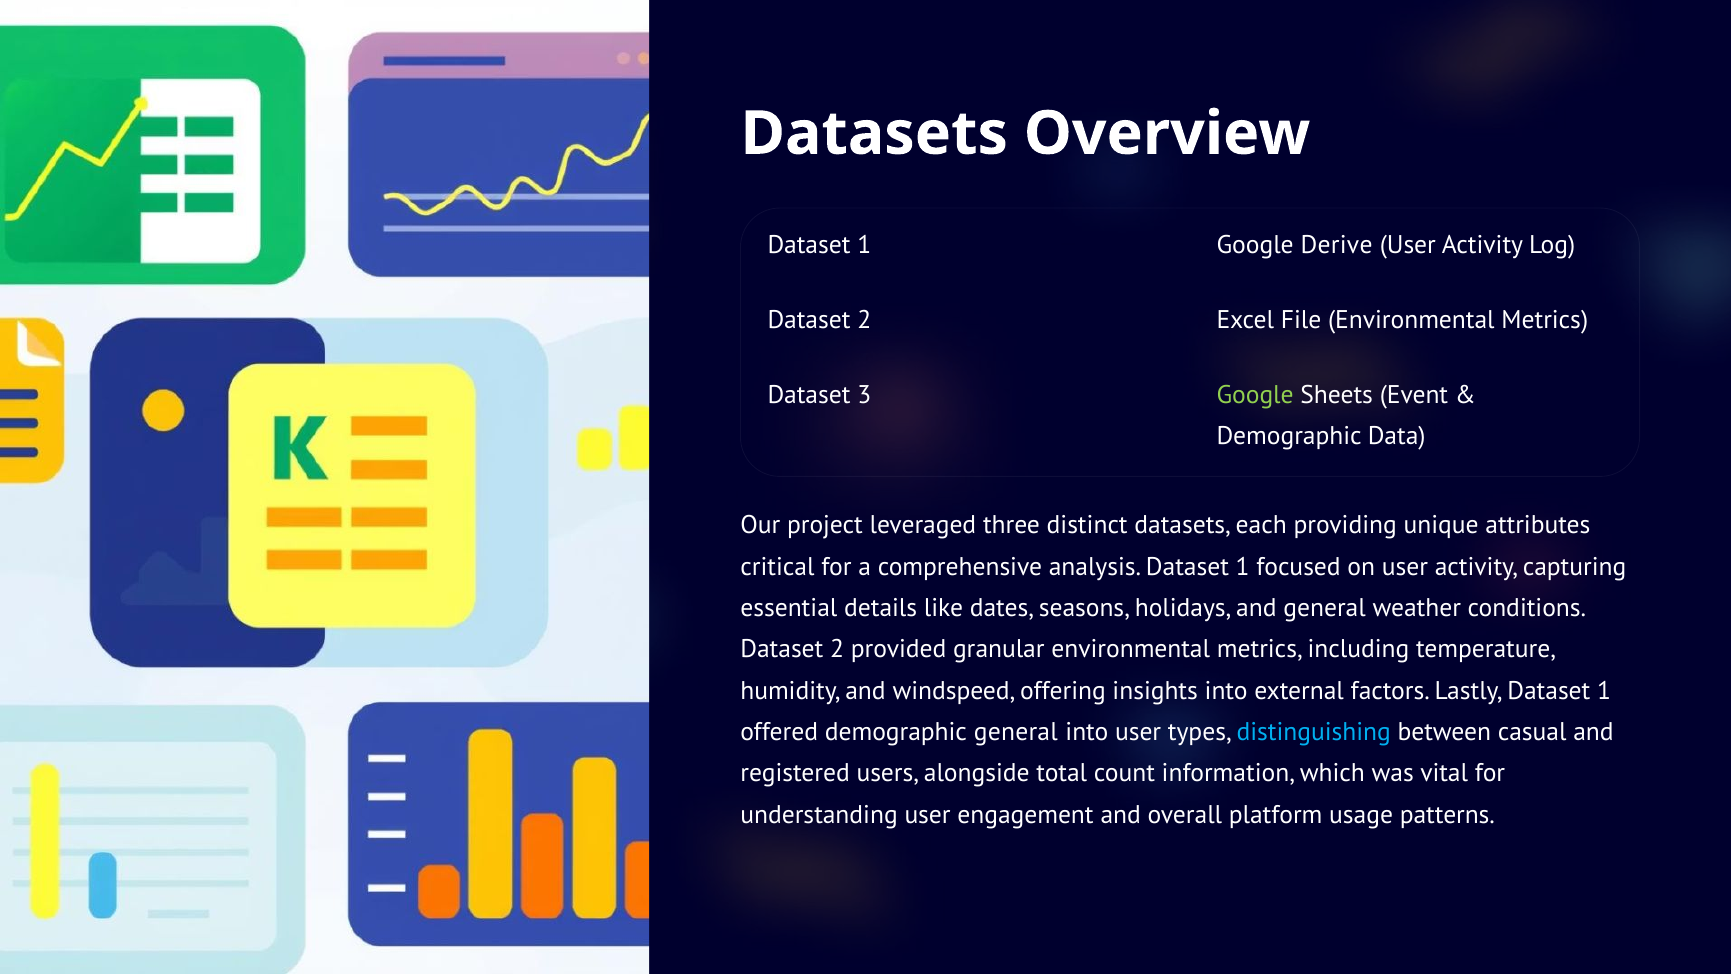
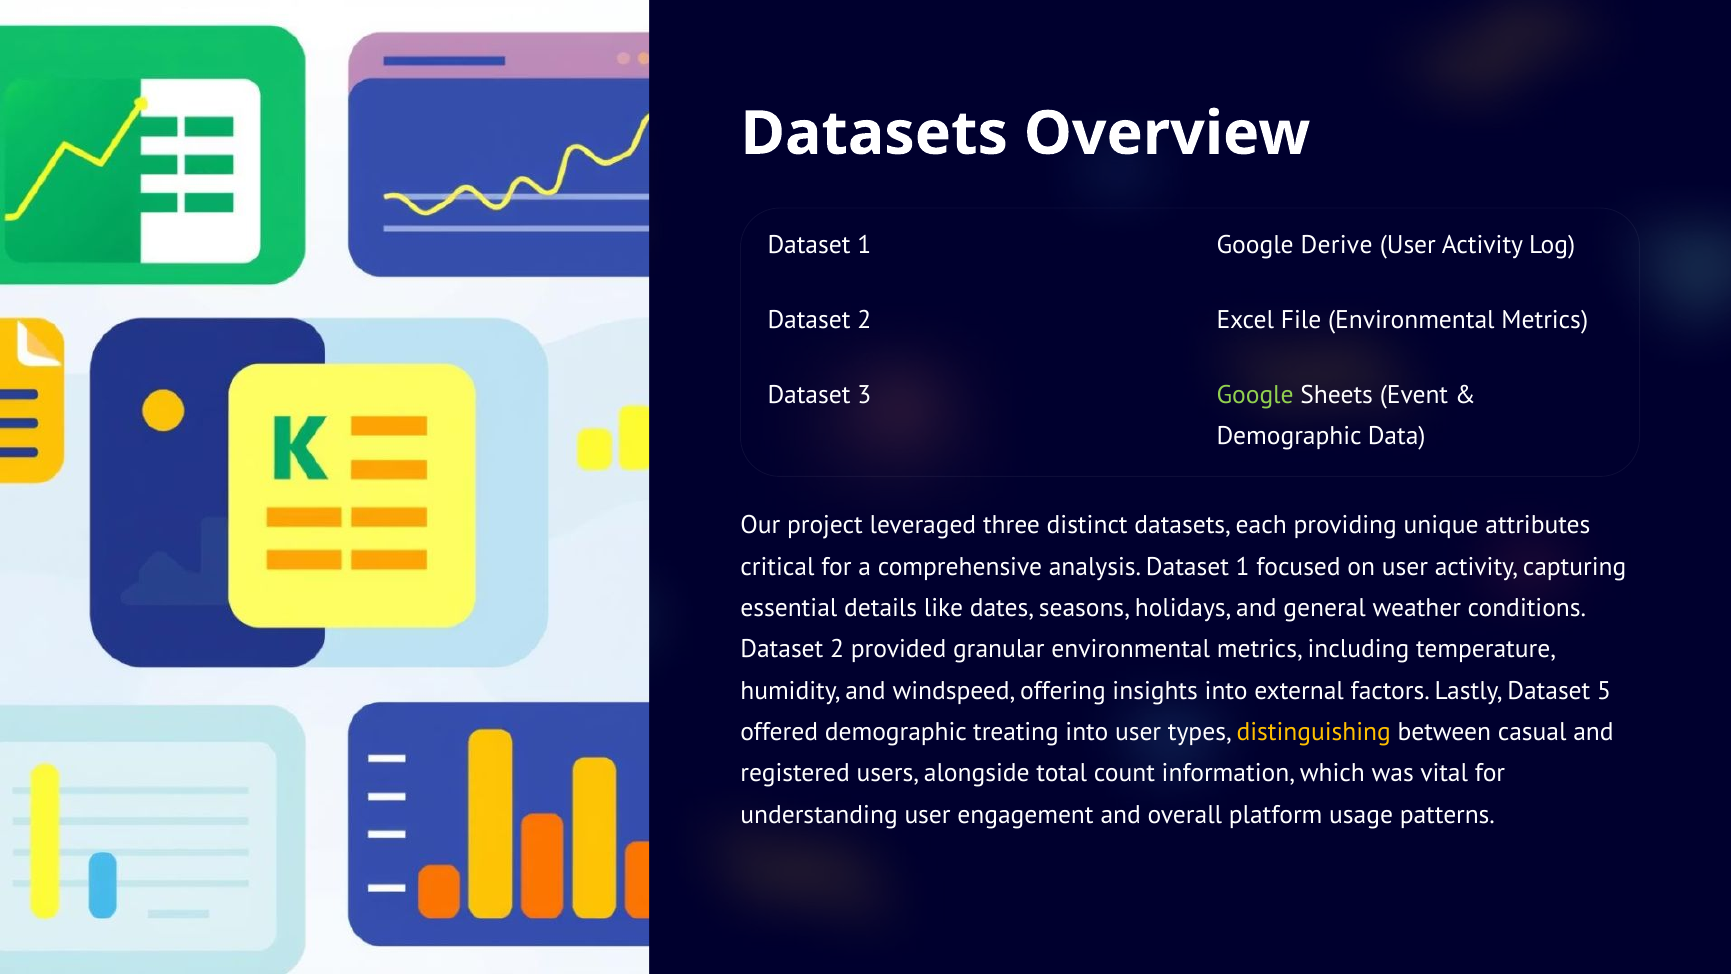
Lastly Dataset 1: 1 -> 5 (1604, 690)
demographic general: general -> treating (1016, 732)
distinguishing colour: light blue -> yellow (1314, 732)
